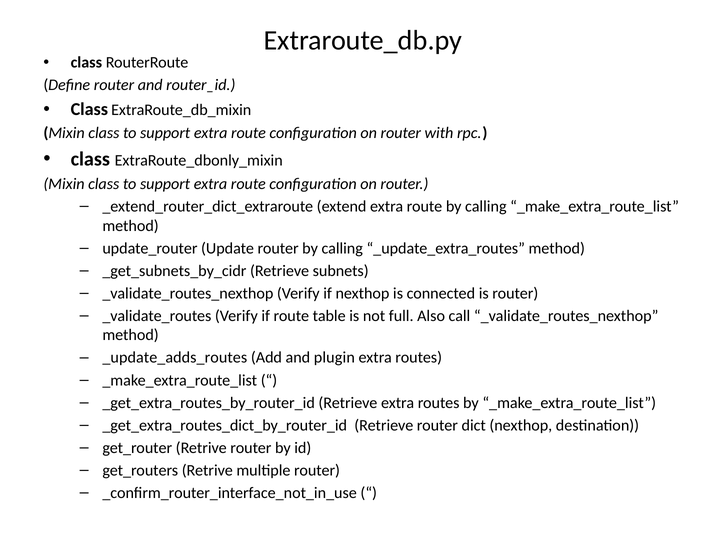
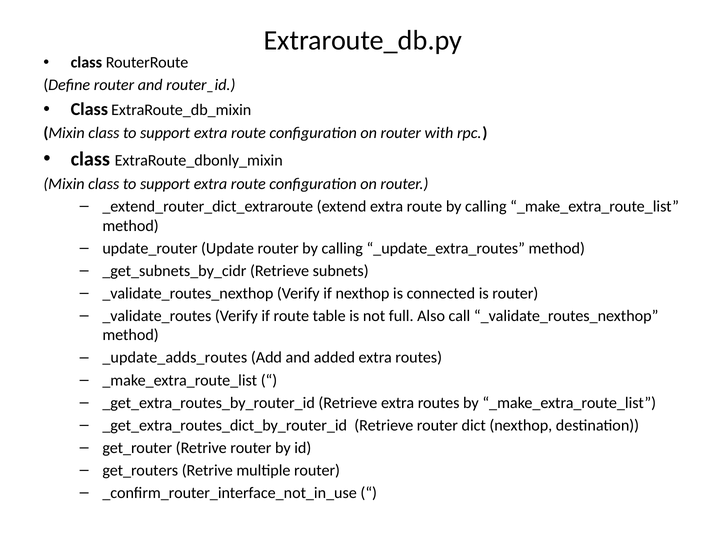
plugin: plugin -> added (334, 358)
